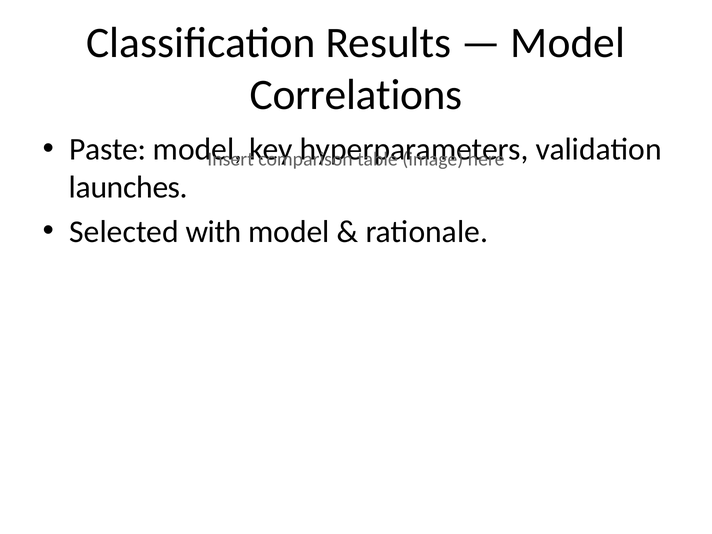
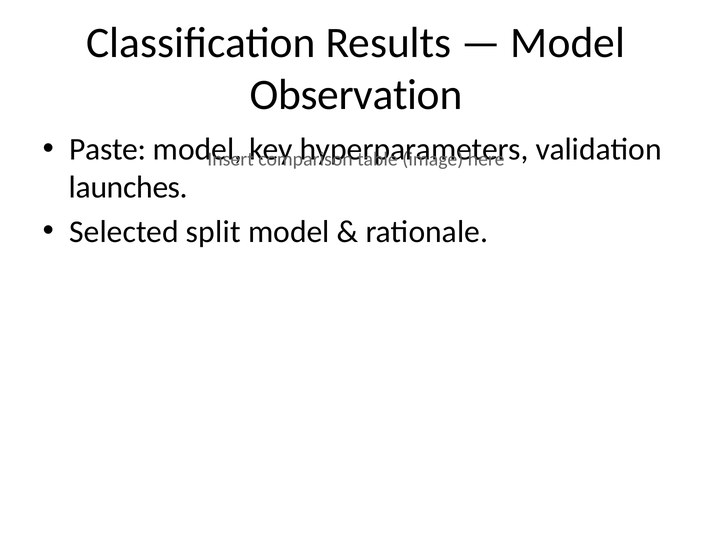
Correlations: Correlations -> Observation (356, 95)
with: with -> split (213, 232)
